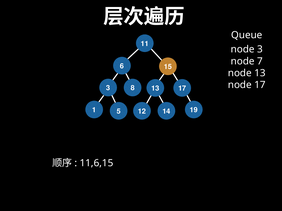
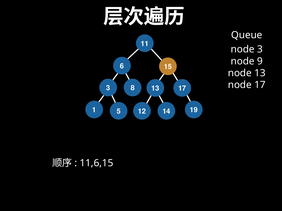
7: 7 -> 9 (260, 61)
